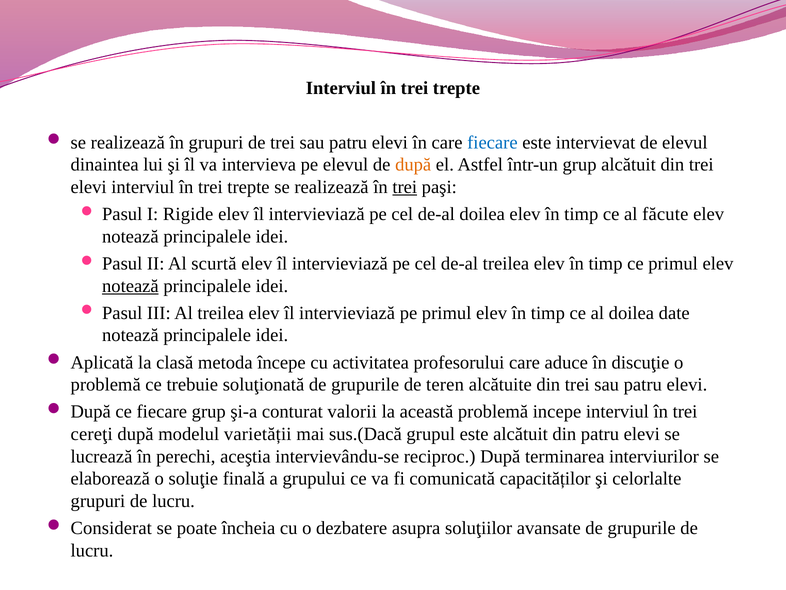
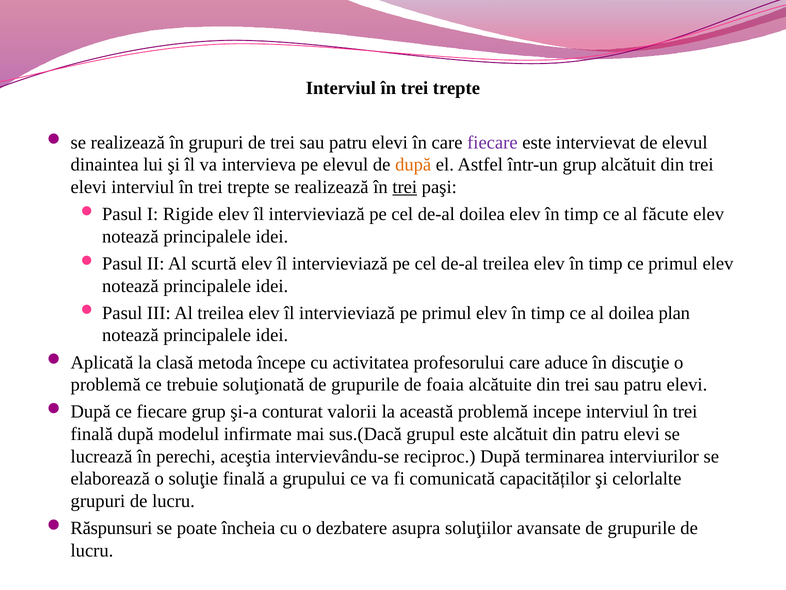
fiecare colour: blue -> purple (492, 142)
notează underline: present -> none (130, 286)
date: date -> plan (674, 313)
teren: teren -> foaia (445, 384)
cereţi: cereţi -> finală (92, 434)
varietății: varietății -> infirmate (258, 434)
Considerat: Considerat -> Răspunsuri (111, 528)
